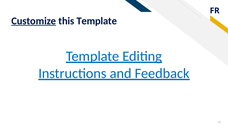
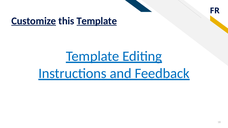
Template underline: none -> present (97, 21)
